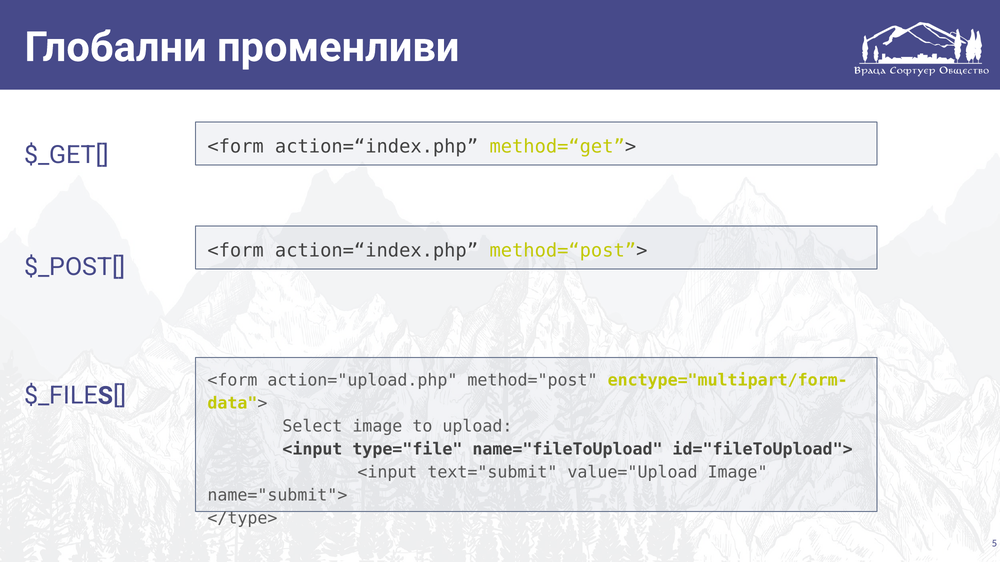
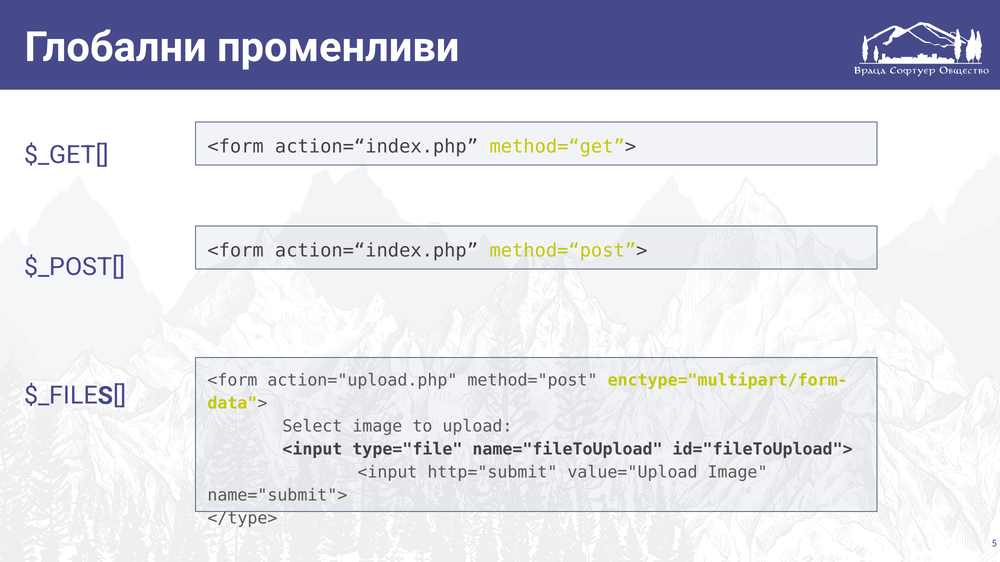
text="submit: text="submit -> http="submit (492, 473)
